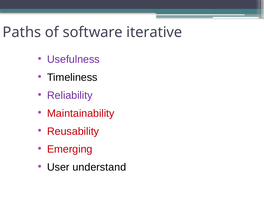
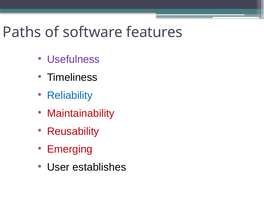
iterative: iterative -> features (154, 32)
Reliability colour: purple -> blue (70, 95)
understand: understand -> establishes (99, 167)
